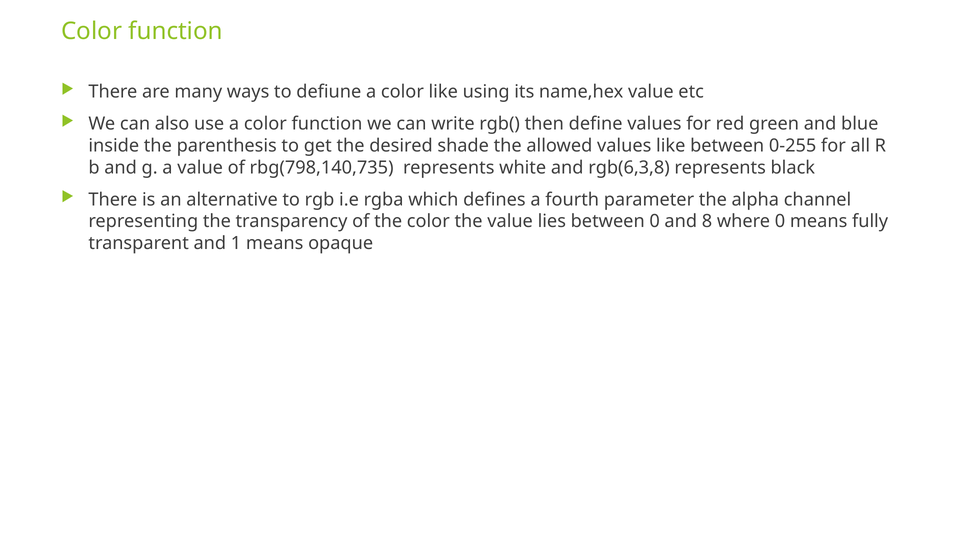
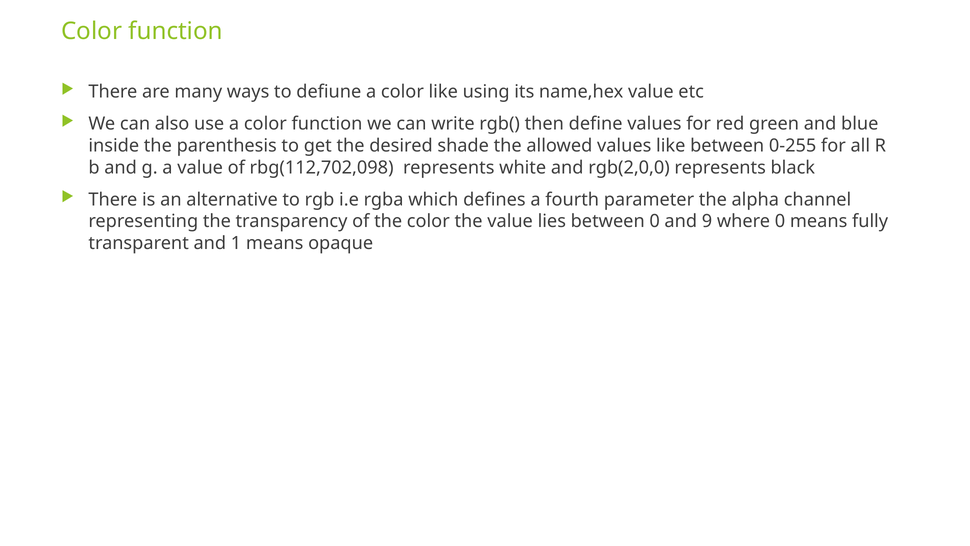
rbg(798,140,735: rbg(798,140,735 -> rbg(112,702,098 (322, 167)
rgb(6,3,8: rgb(6,3,8 -> rgb(2,0,0 (629, 167)
8: 8 -> 9 (707, 221)
